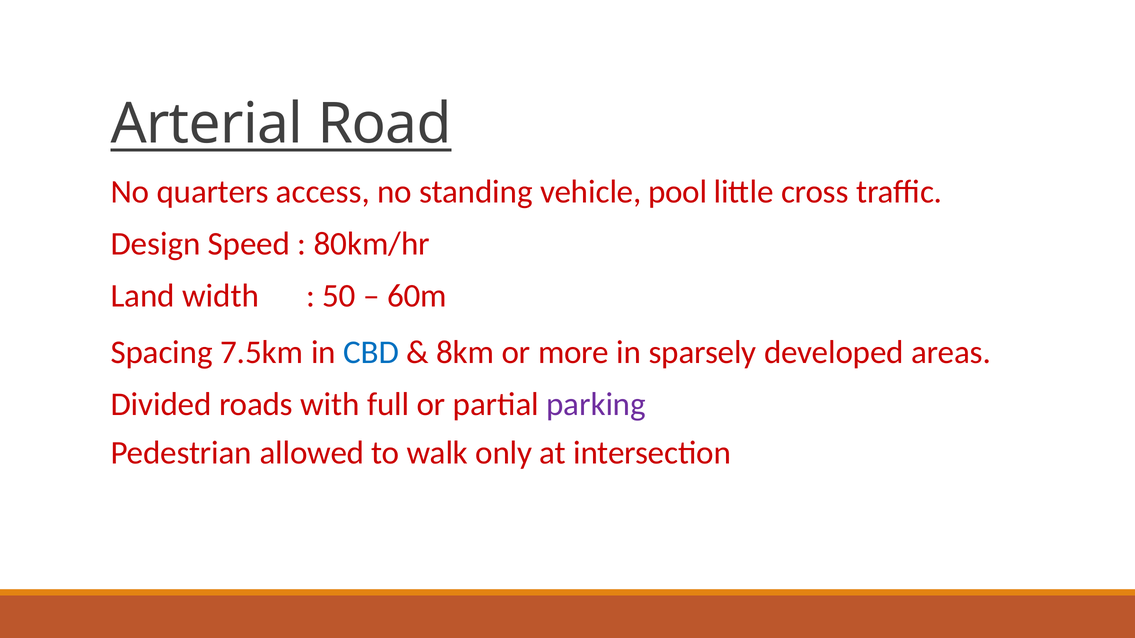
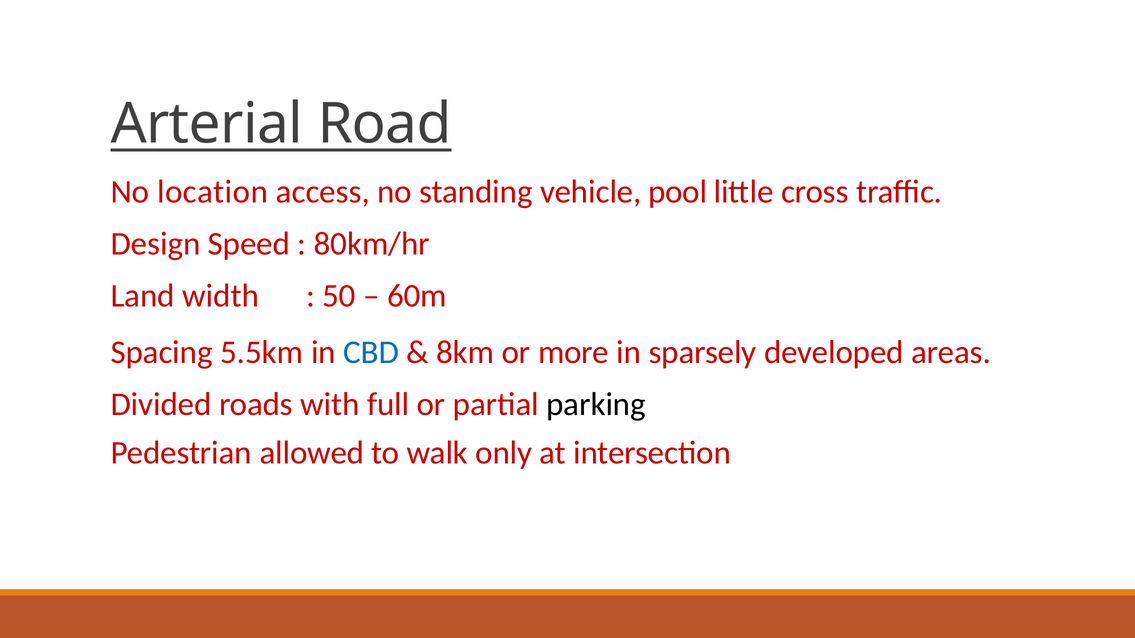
quarters: quarters -> location (213, 192)
7.5km: 7.5km -> 5.5km (262, 352)
parking colour: purple -> black (596, 405)
